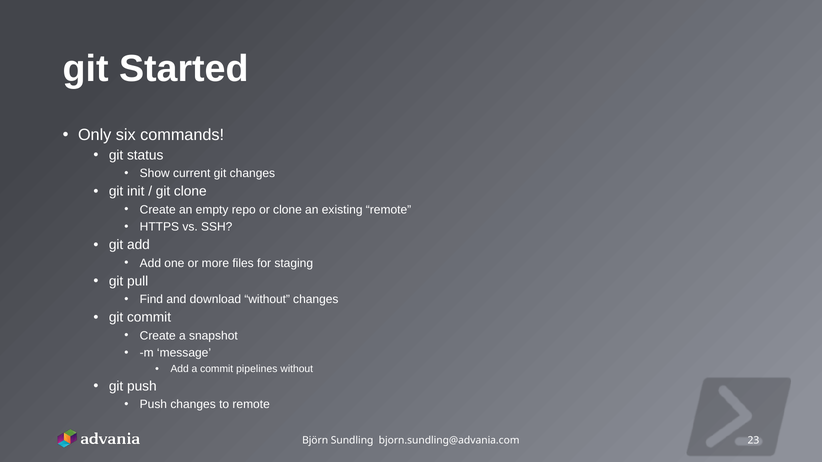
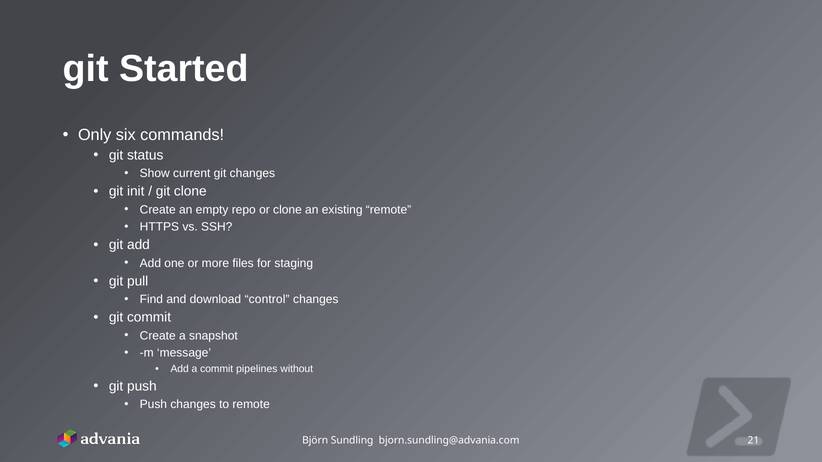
download without: without -> control (267, 300)
23: 23 -> 21 (753, 441)
